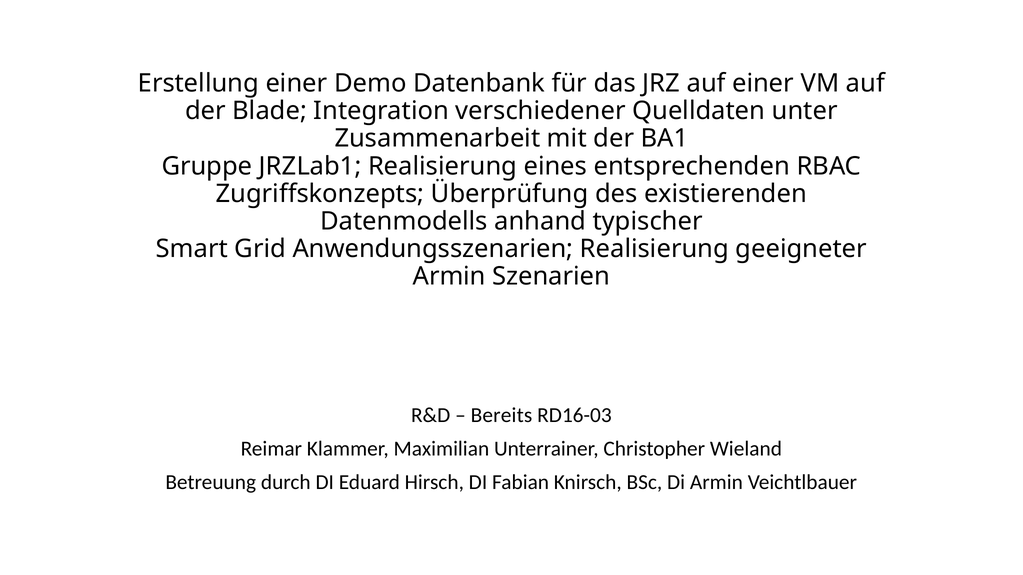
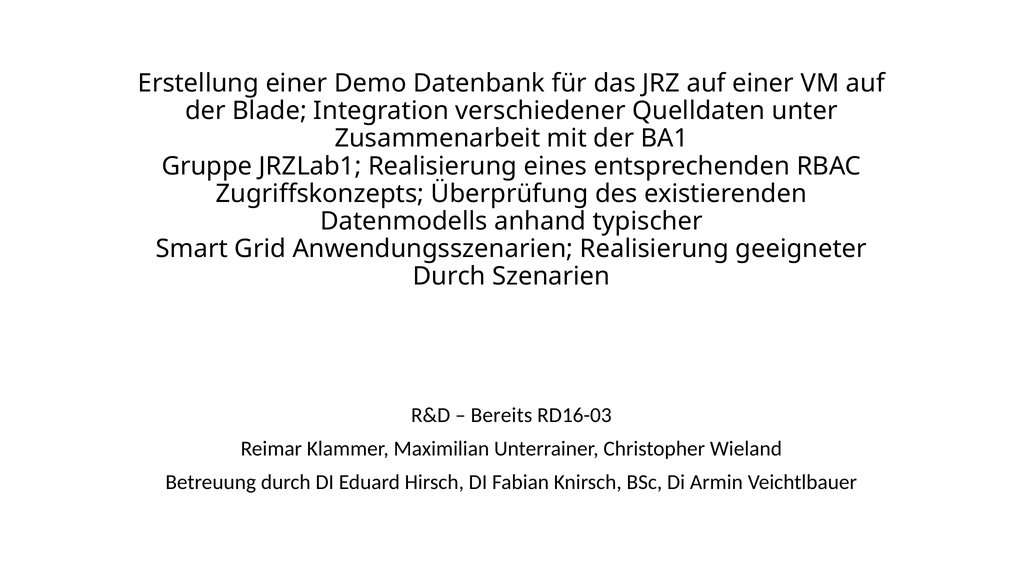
Armin: Armin -> Durch (449, 277)
